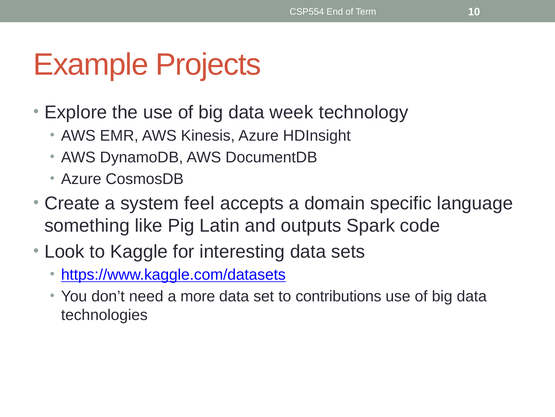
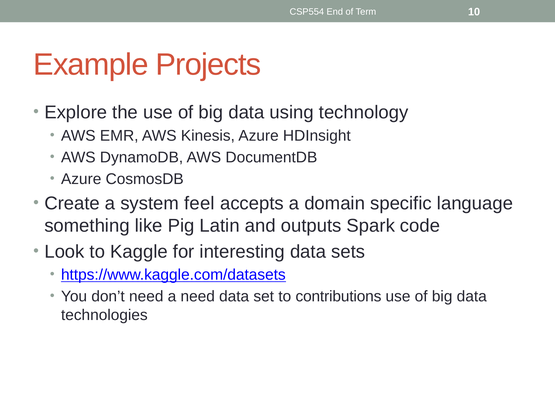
week: week -> using (292, 112)
a more: more -> need (198, 296)
